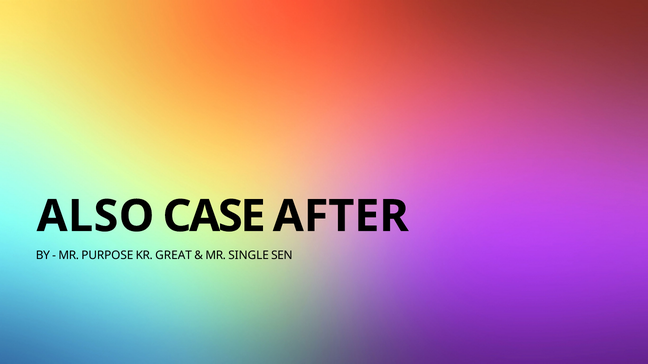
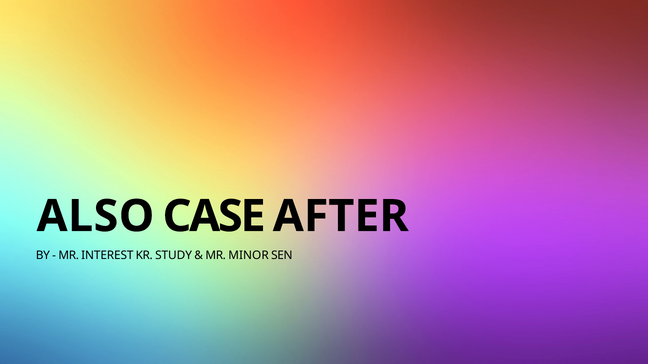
PURPOSE: PURPOSE -> INTEREST (107, 256)
GREAT: GREAT -> STUDY (174, 256)
SINGLE: SINGLE -> MINOR (249, 256)
